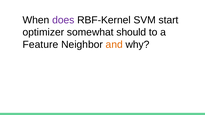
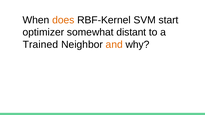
does colour: purple -> orange (63, 20)
should: should -> distant (131, 32)
Feature: Feature -> Trained (40, 45)
